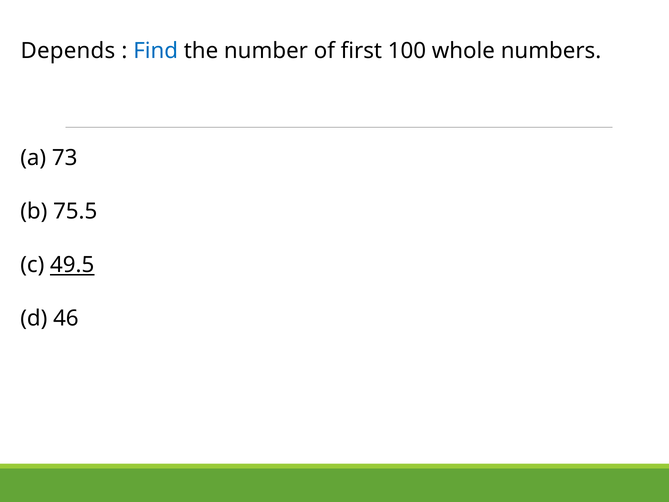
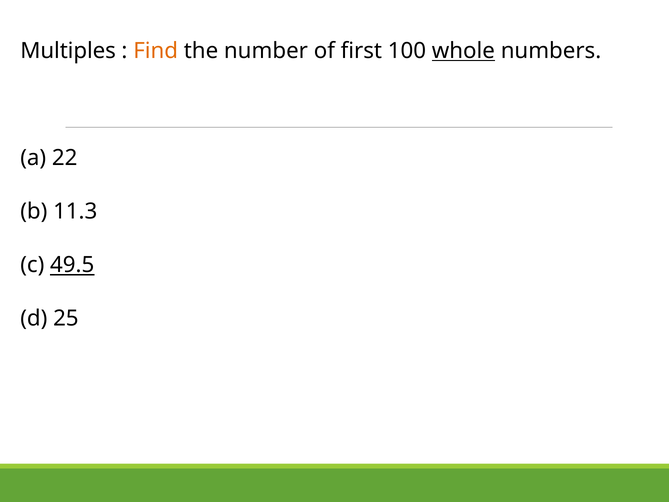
Depends: Depends -> Multiples (68, 51)
Find colour: blue -> orange (156, 51)
whole underline: none -> present (463, 51)
73: 73 -> 22 (65, 158)
75.5: 75.5 -> 11.3 (75, 211)
46: 46 -> 25 (66, 318)
